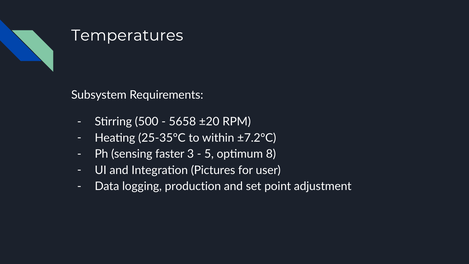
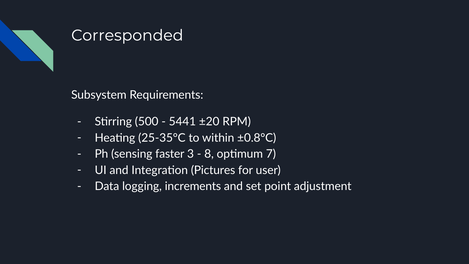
Temperatures: Temperatures -> Corresponded (127, 35)
5658: 5658 -> 5441 (182, 122)
±7.2°C: ±7.2°C -> ±0.8°C (257, 138)
5: 5 -> 8 (209, 154)
8: 8 -> 7 (271, 154)
production: production -> increments (193, 186)
